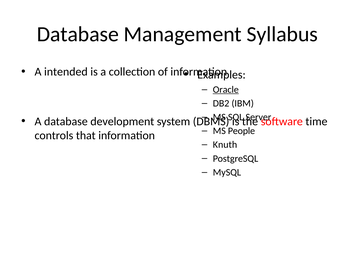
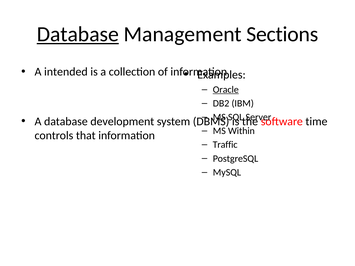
Database underline: none -> present (78, 34)
Syllabus: Syllabus -> Sections (282, 34)
People: People -> Within (241, 131)
Knuth: Knuth -> Traffic (225, 145)
